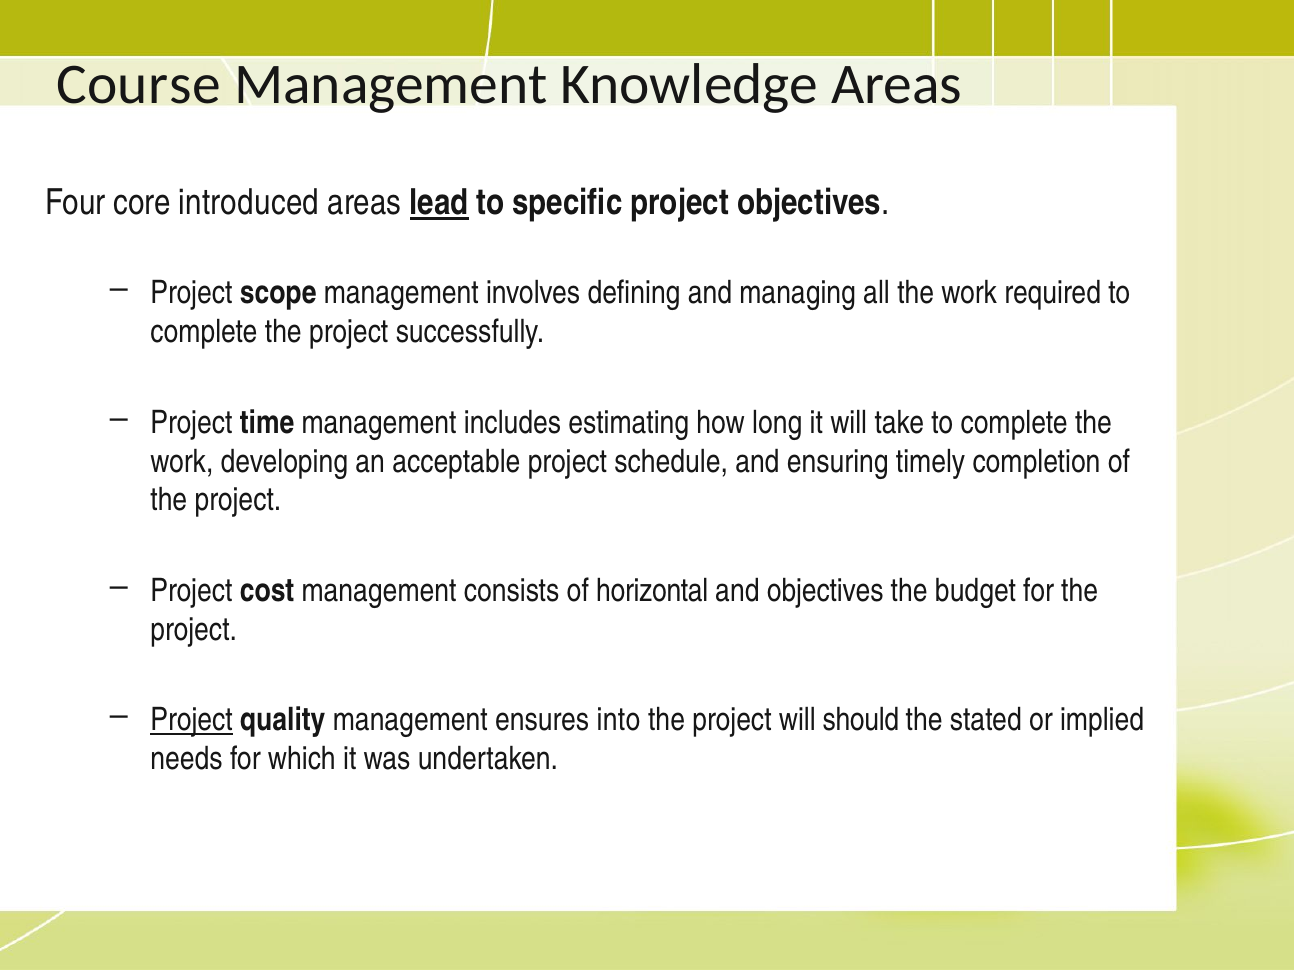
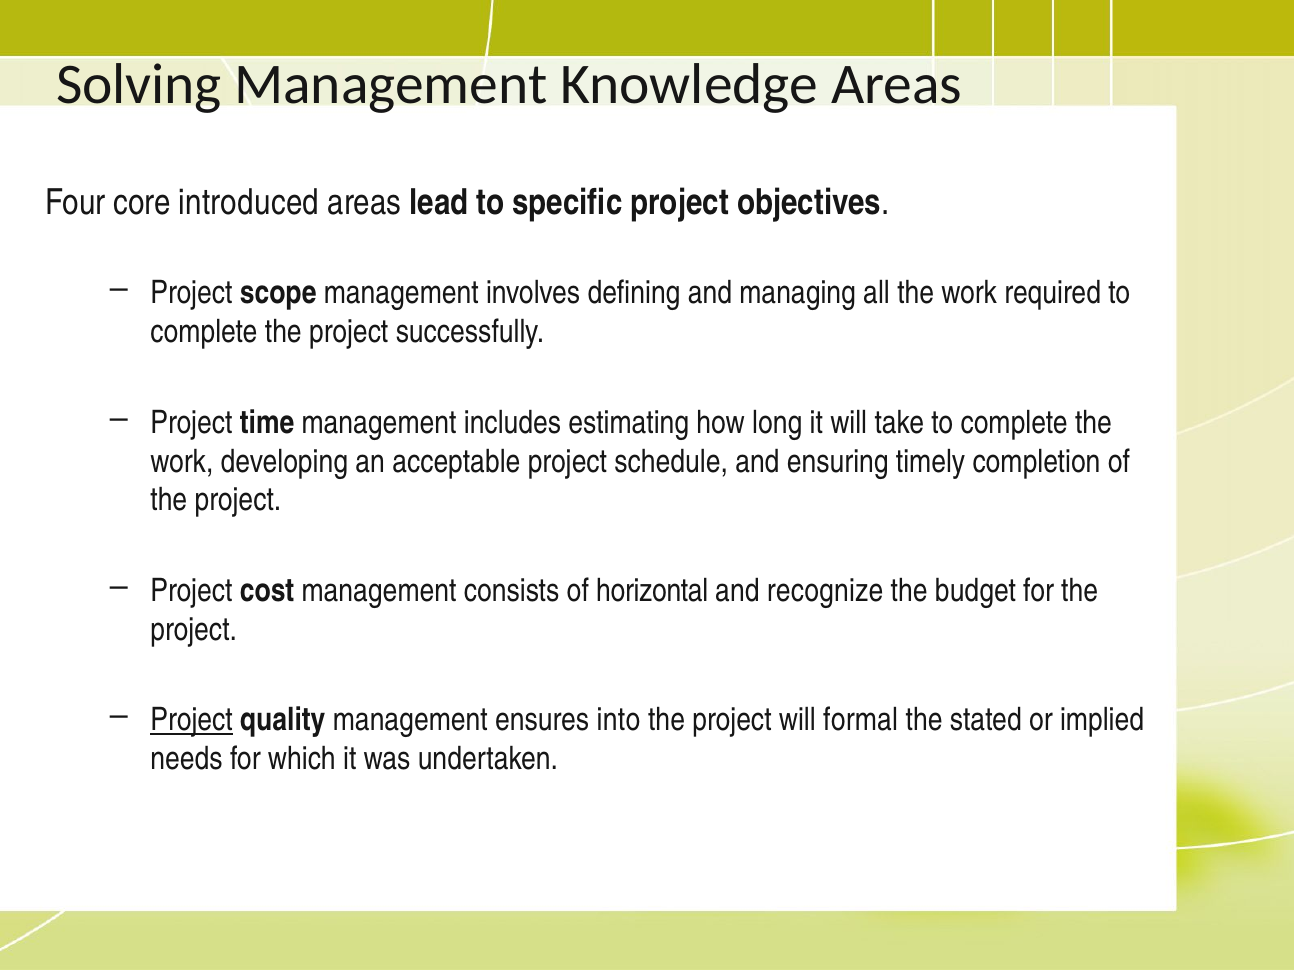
Course: Course -> Solving (139, 85)
lead underline: present -> none (439, 203)
and objectives: objectives -> recognize (825, 591)
should: should -> formal (861, 720)
